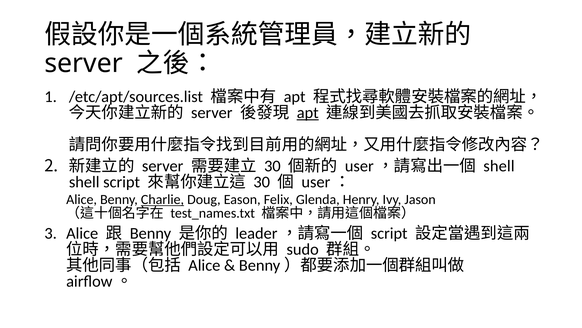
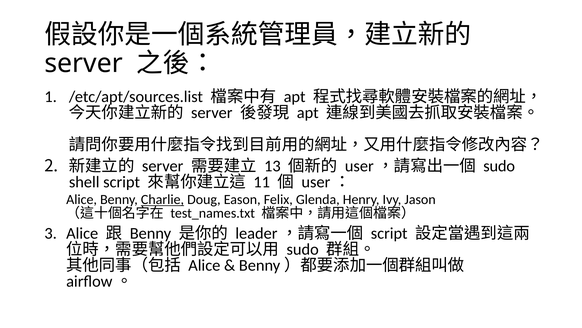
apt underline: present -> none (308, 113)
30: 30 -> 13 (272, 166)
shell: shell -> sudo (499, 166)
30: 30 -> 11 (262, 182)
